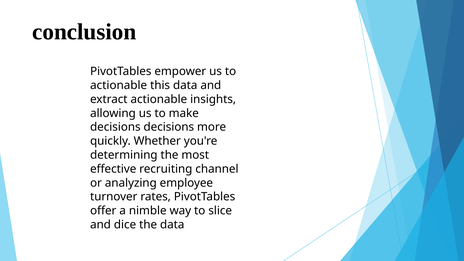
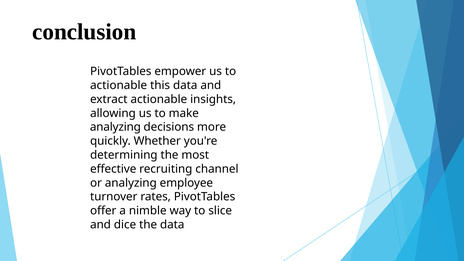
decisions: decisions -> analyzing (115, 127)
